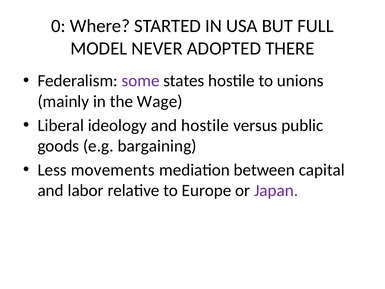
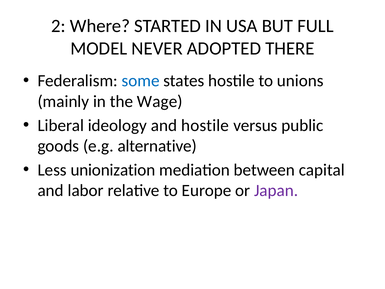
0: 0 -> 2 (58, 26)
some colour: purple -> blue (141, 81)
bargaining: bargaining -> alternative (157, 146)
movements: movements -> unionization (113, 170)
